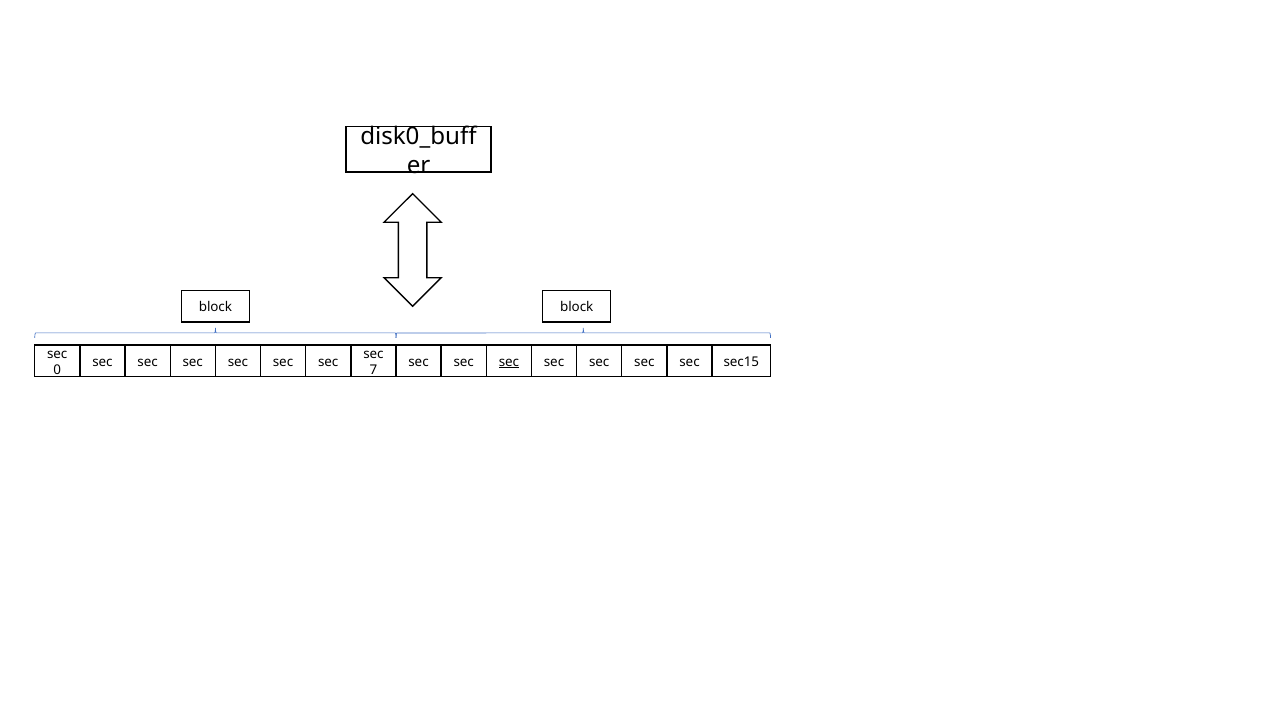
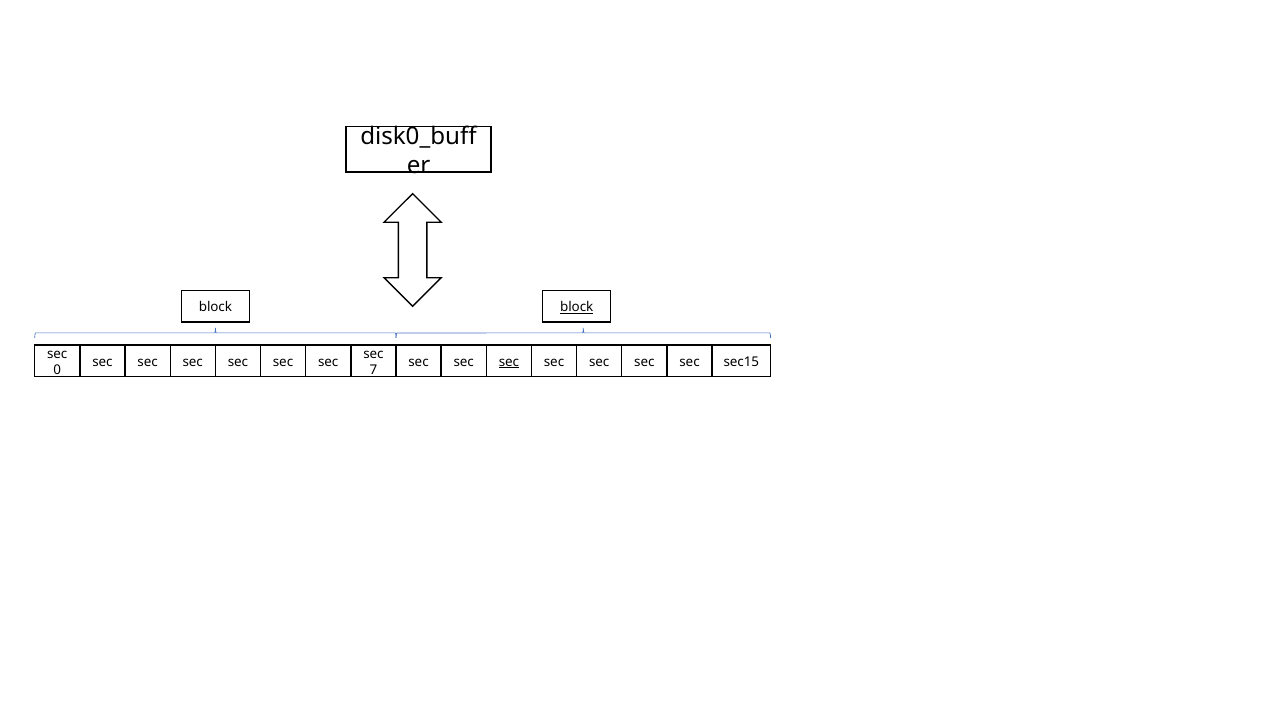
block underline: none -> present (577, 307)
